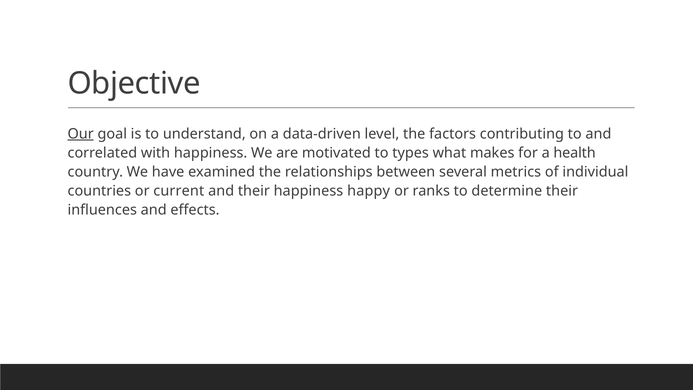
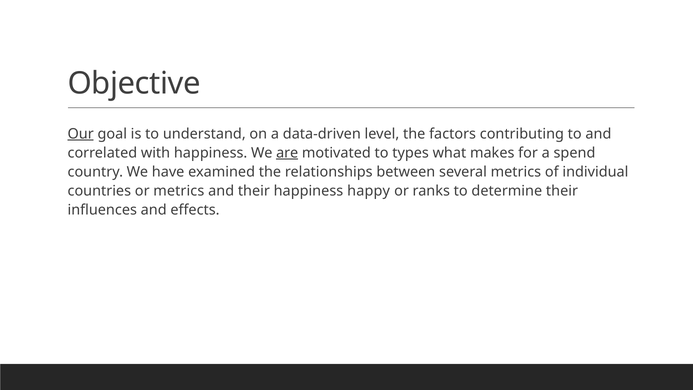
are underline: none -> present (287, 153)
health: health -> spend (574, 153)
or current: current -> metrics (179, 191)
